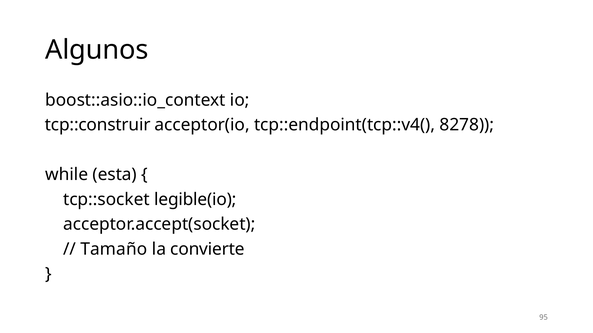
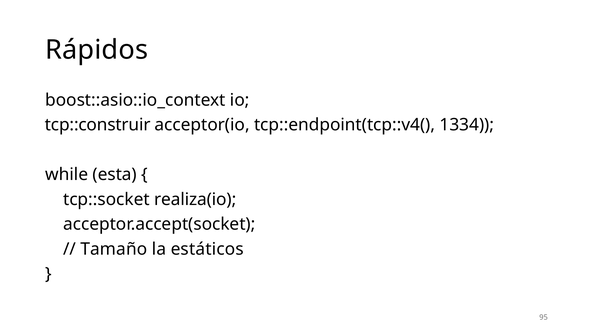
Algunos: Algunos -> Rápidos (97, 50)
8278: 8278 -> 1334 (467, 125)
legible(io: legible(io -> realiza(io (195, 200)
convierte: convierte -> estáticos (207, 249)
